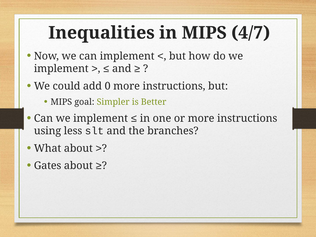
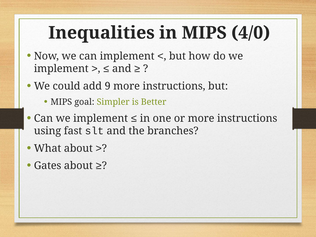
4/7: 4/7 -> 4/0 (251, 33)
0: 0 -> 9 (108, 86)
less: less -> fast (73, 131)
